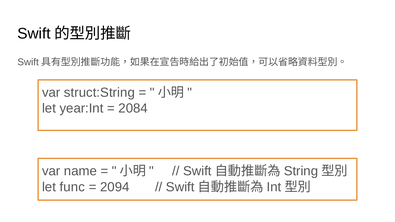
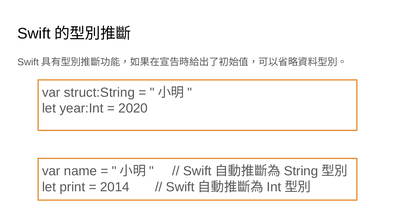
2084: 2084 -> 2020 (133, 108)
func: func -> print (72, 187)
2094: 2094 -> 2014 (115, 187)
